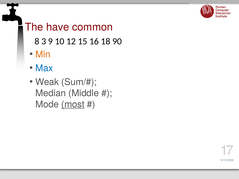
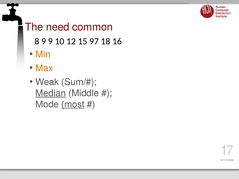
have: have -> need (58, 27)
8 3: 3 -> 9 (44, 41)
16: 16 -> 97 (94, 41)
90: 90 -> 16 (117, 41)
Max colour: blue -> orange (44, 68)
Median underline: none -> present (51, 93)
